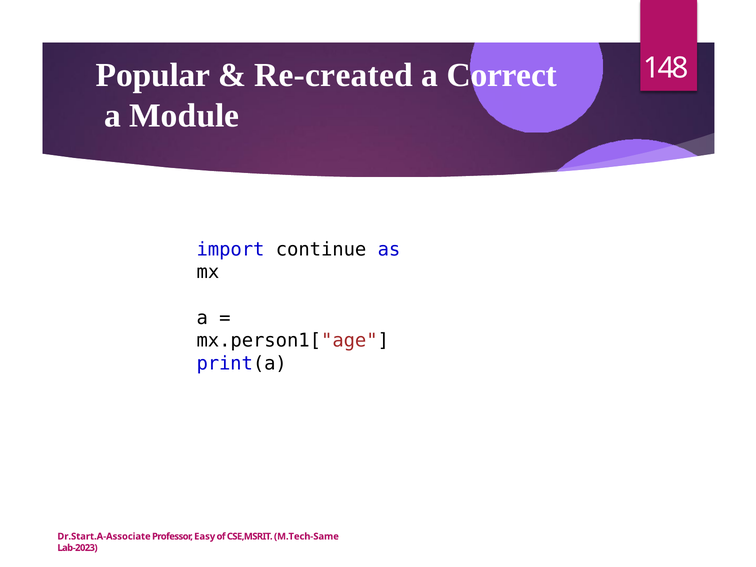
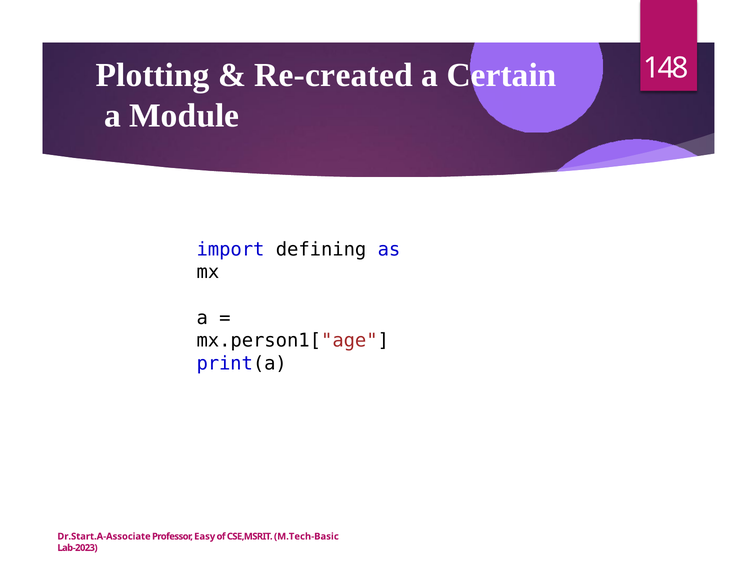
Popular: Popular -> Plotting (153, 75)
Correct: Correct -> Certain (502, 75)
continue: continue -> defining (321, 249)
M.Tech-Same: M.Tech-Same -> M.Tech-Basic (306, 536)
